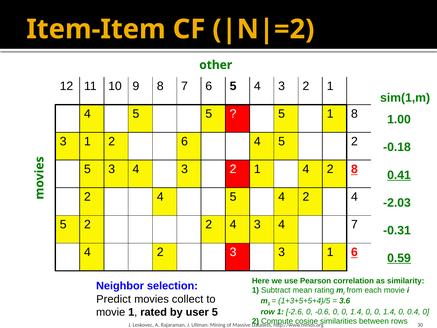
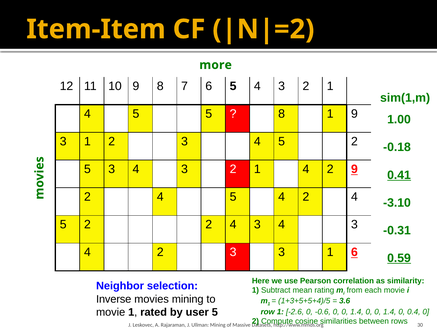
other: other -> more (216, 65)
5: 5 -> 8 (282, 114)
1 8: 8 -> 9 (354, 114)
1 2 6: 6 -> 3 (185, 141)
2 8: 8 -> 9 (354, 169)
-2.03: -2.03 -> -3.10 (397, 203)
4 3 4 7: 7 -> 3 (354, 224)
Predict: Predict -> Inverse (114, 299)
movies collect: collect -> mining (188, 299)
